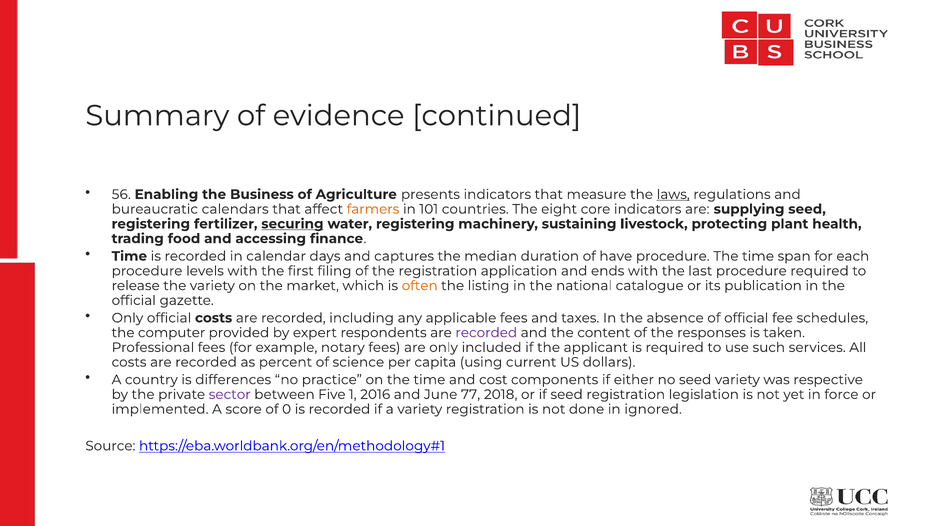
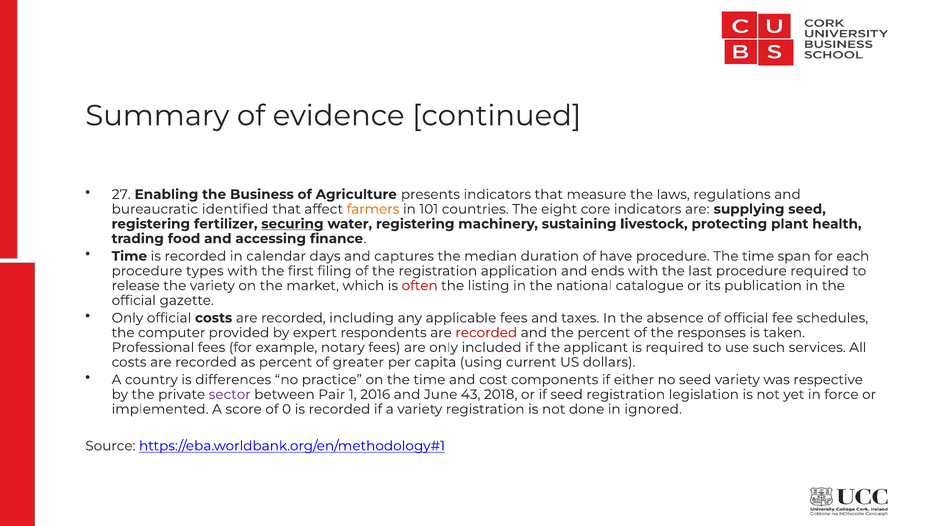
56: 56 -> 27 (121, 194)
laws underline: present -> none (673, 194)
calendars: calendars -> identified (235, 209)
levels: levels -> types (205, 271)
often colour: orange -> red (420, 285)
recorded colour: purple -> red (486, 332)
the content: content -> percent (604, 332)
science: science -> greater (358, 362)
Five: Five -> Pair (332, 394)
77: 77 -> 43 (471, 394)
